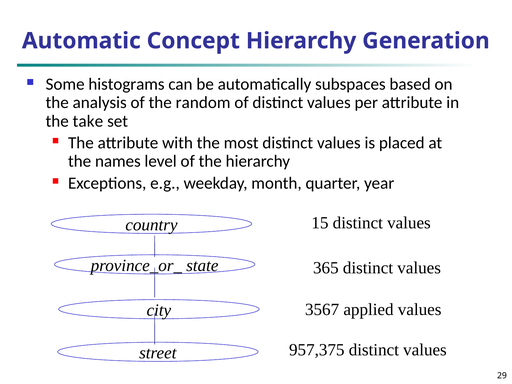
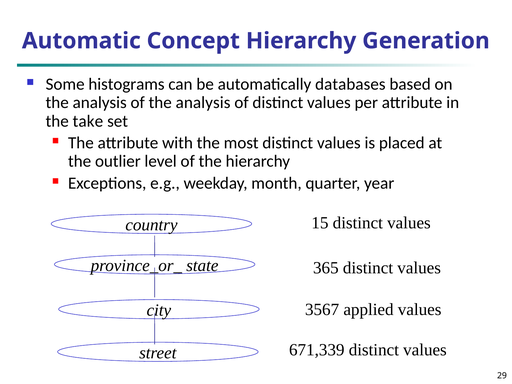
subspaces: subspaces -> databases (350, 84)
of the random: random -> analysis (203, 103)
names: names -> outlier (118, 161)
957,375: 957,375 -> 671,339 (317, 350)
